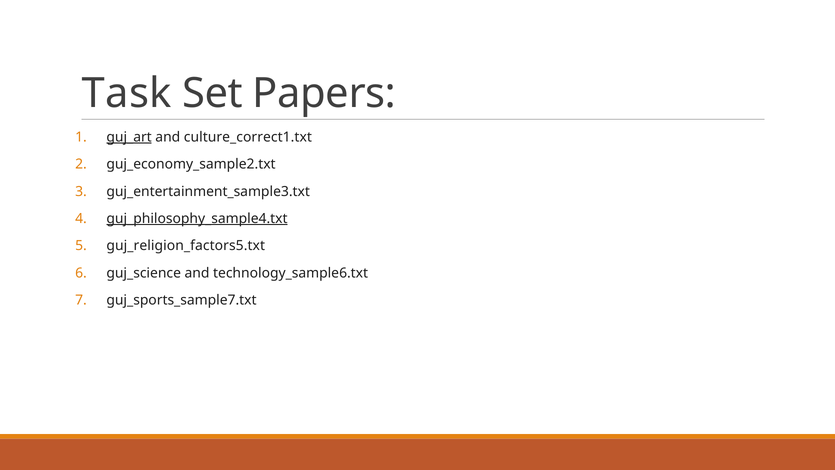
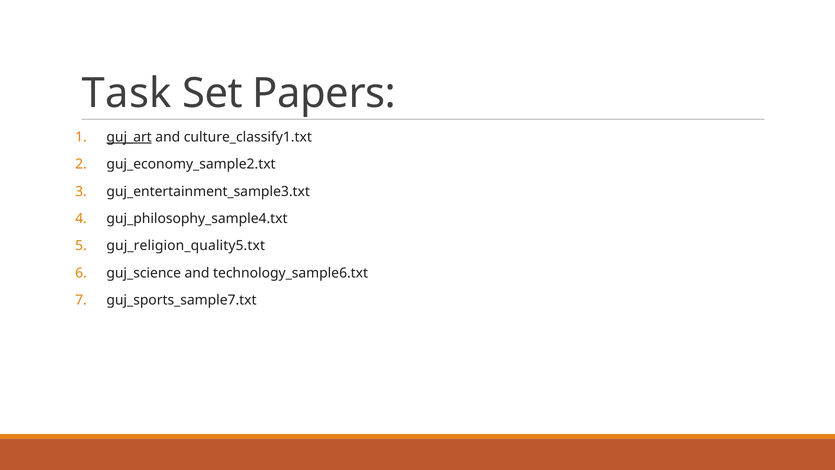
culture_correct1.txt: culture_correct1.txt -> culture_classify1.txt (248, 137)
guj_philosophy_sample4.txt underline: present -> none (197, 218)
guj_religion_factors5.txt: guj_religion_factors5.txt -> guj_religion_quality5.txt (186, 246)
